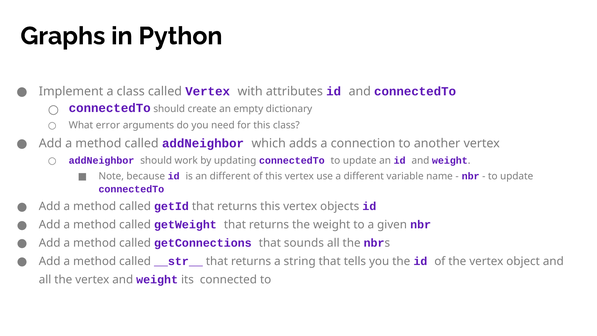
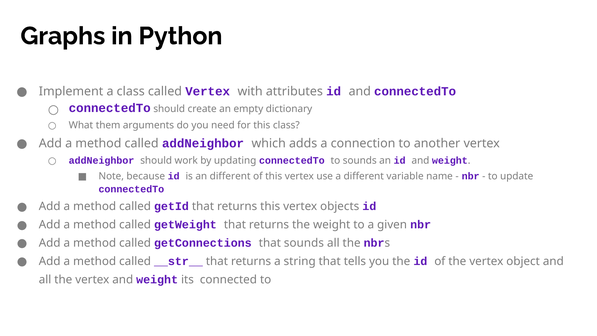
error: error -> them (108, 125)
connectedTo to update: update -> sounds (360, 161)
